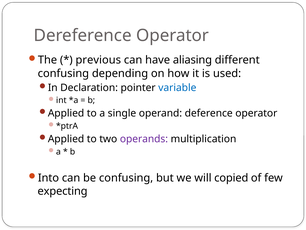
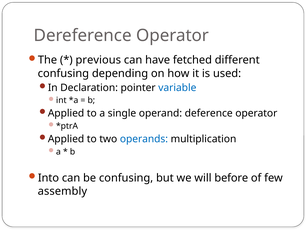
aliasing: aliasing -> fetched (192, 60)
operands colour: purple -> blue (144, 139)
copied: copied -> before (231, 178)
expecting: expecting -> assembly (62, 191)
